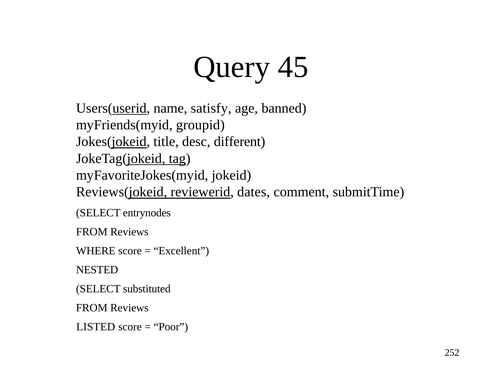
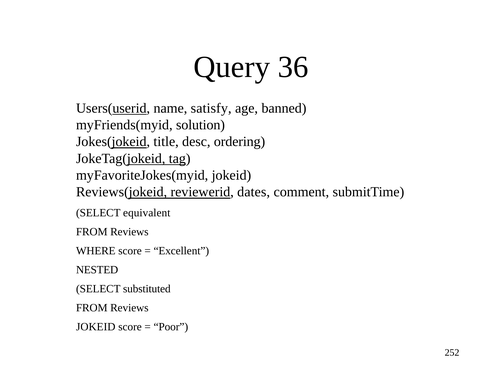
45: 45 -> 36 (293, 67)
groupid: groupid -> solution (201, 125)
different: different -> ordering (240, 141)
entrynodes: entrynodes -> equivalent (147, 213)
LISTED: LISTED -> JOKEID (96, 326)
